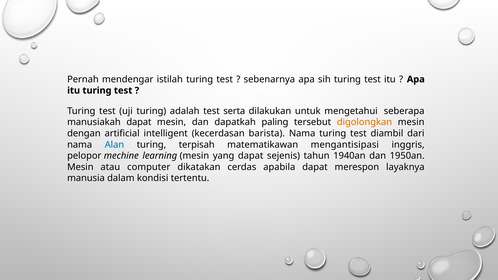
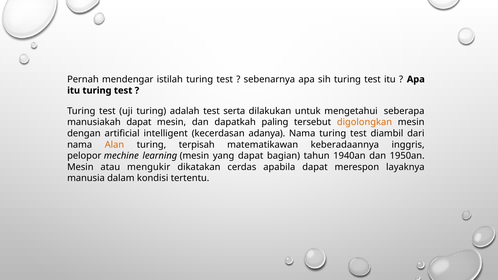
barista: barista -> adanya (267, 133)
Alan colour: blue -> orange (114, 145)
mengantisipasi: mengantisipasi -> keberadaannya (345, 145)
sejenis: sejenis -> bagian (284, 156)
computer: computer -> mengukir (149, 167)
